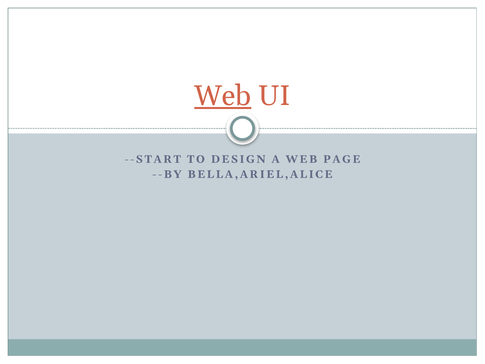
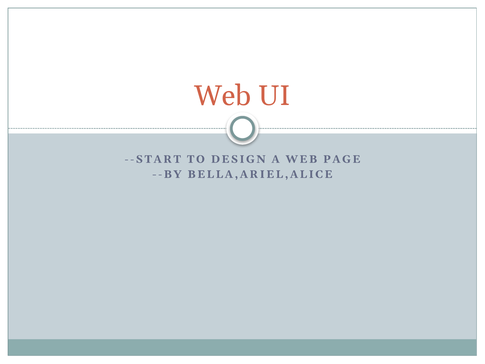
Web underline: present -> none (223, 96)
